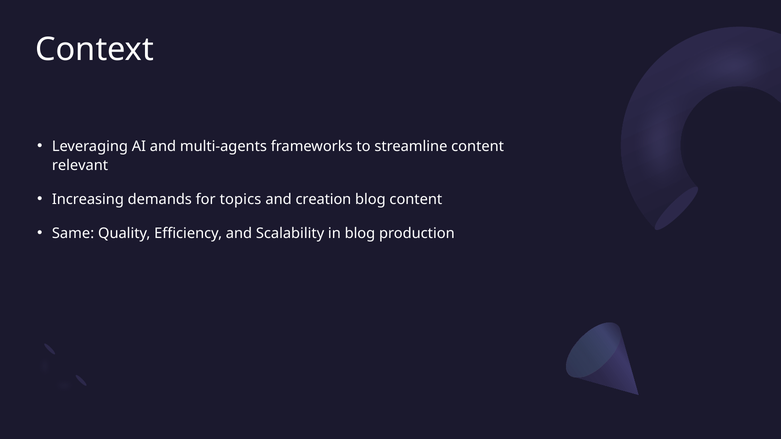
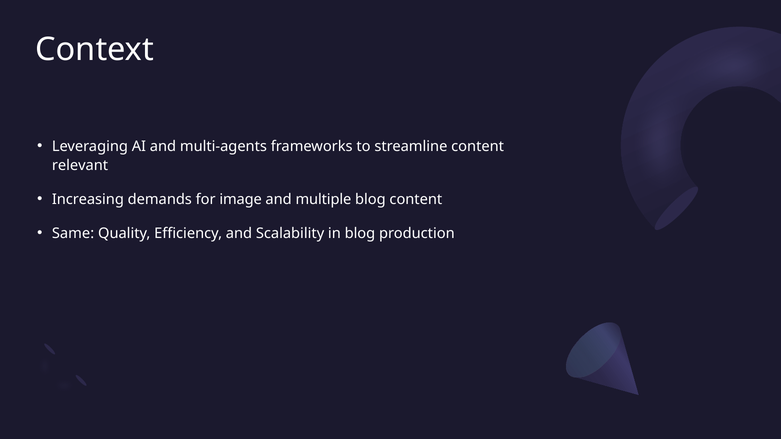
topics: topics -> image (241, 200)
creation: creation -> multiple (323, 200)
